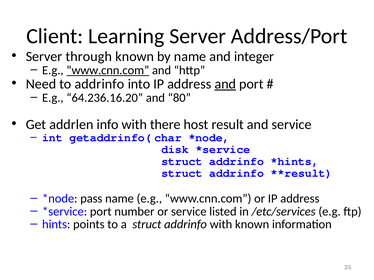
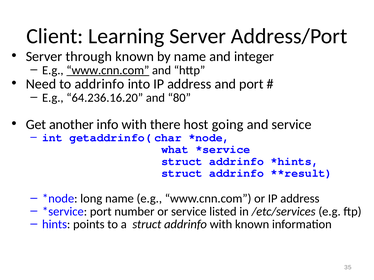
and underline: present -> none (225, 84)
addrlen: addrlen -> another (71, 125)
result: result -> going (228, 125)
disk: disk -> what (175, 150)
pass: pass -> long (91, 199)
